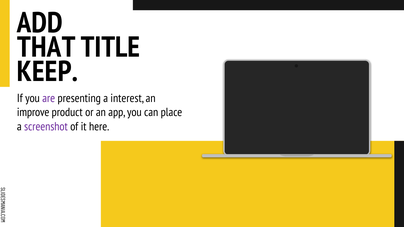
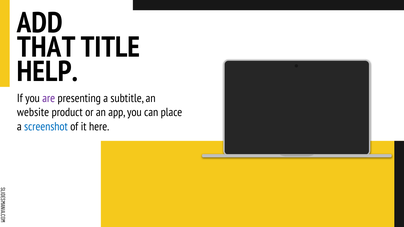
KEEP: KEEP -> HELP (47, 72)
interest: interest -> subtitle (127, 98)
improve: improve -> website (33, 113)
screenshot colour: purple -> blue (46, 127)
